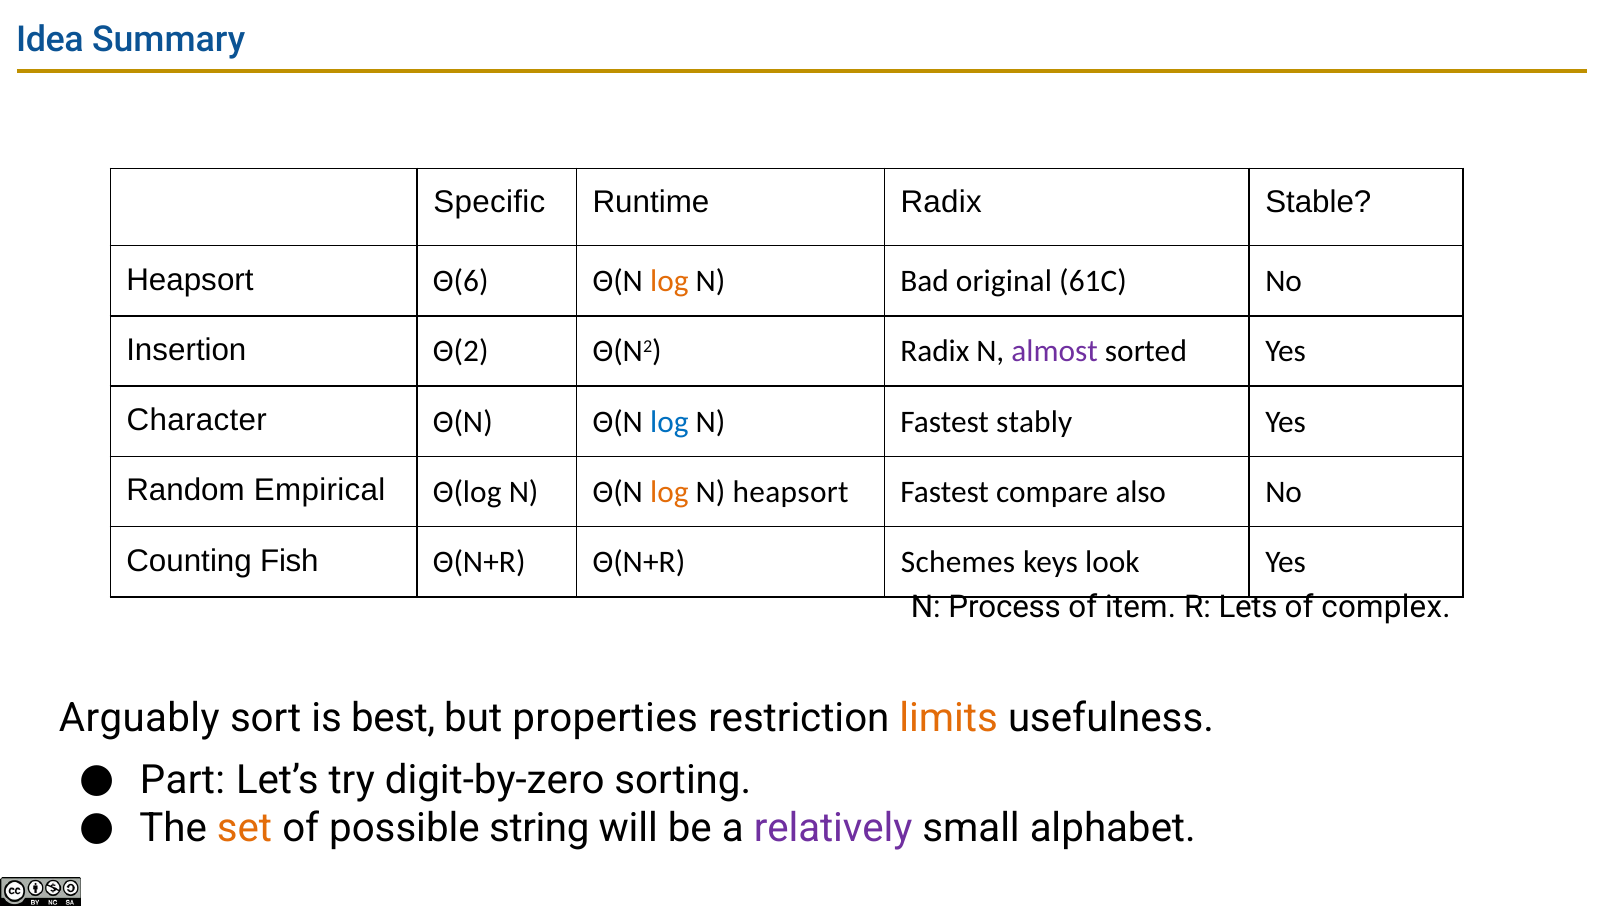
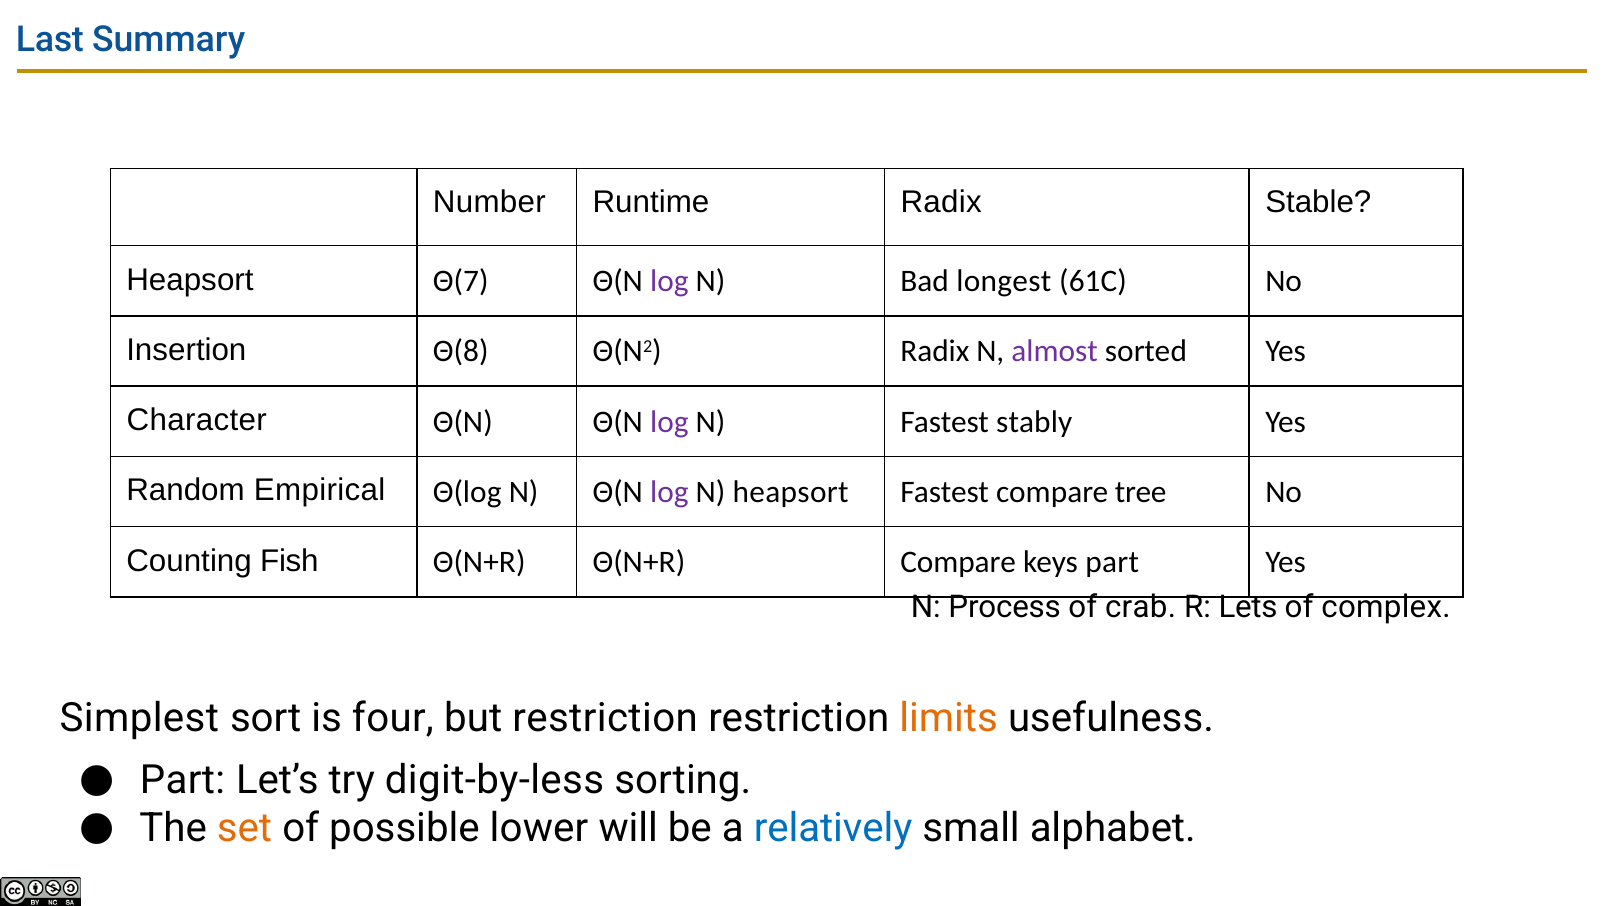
Idea: Idea -> Last (50, 40)
Specific: Specific -> Number (489, 203)
Θ(6: Θ(6 -> Θ(7 (461, 281)
log colour: orange -> purple (669, 281)
original: original -> longest (1004, 281)
Θ(2: Θ(2 -> Θ(8 (461, 352)
log colour: blue -> purple (669, 422)
log colour: orange -> purple (669, 492)
also: also -> tree (1141, 492)
Θ(N+R Schemes: Schemes -> Compare (958, 562)
keys look: look -> part (1112, 562)
item: item -> crab (1141, 607)
Arguably: Arguably -> Simplest (139, 719)
best: best -> four (393, 719)
but properties: properties -> restriction (605, 719)
digit-by-zero: digit-by-zero -> digit-by-less (495, 780)
string: string -> lower (539, 829)
relatively colour: purple -> blue (833, 829)
